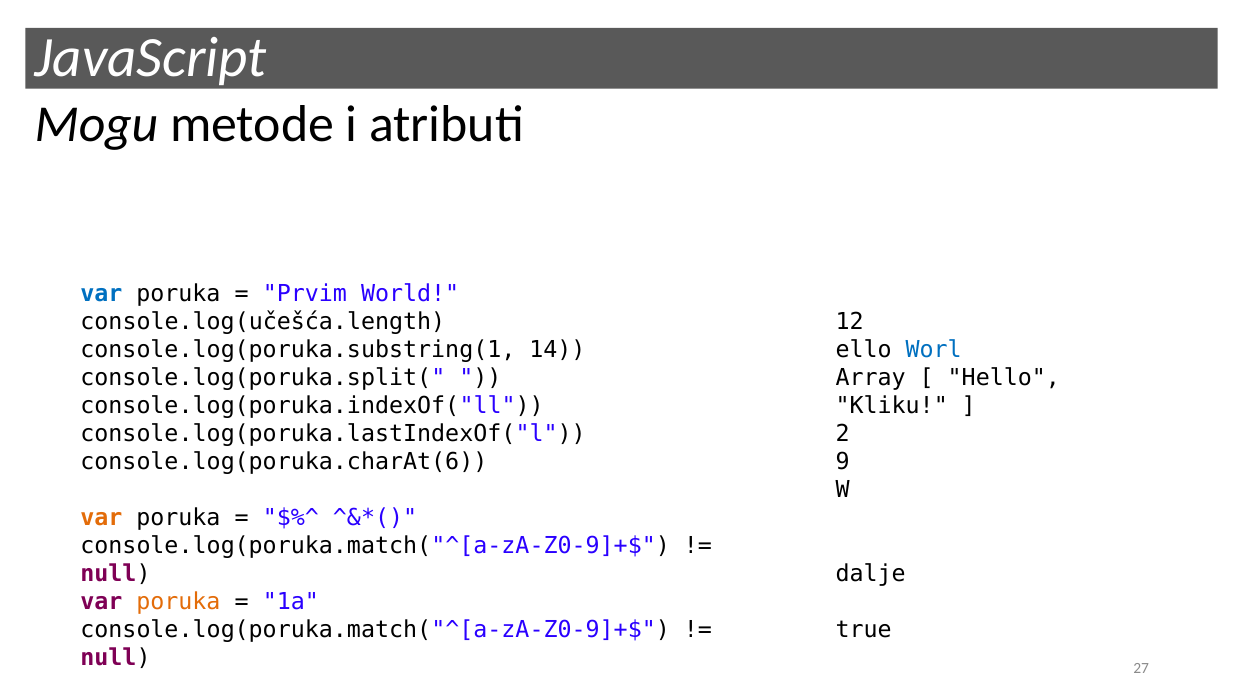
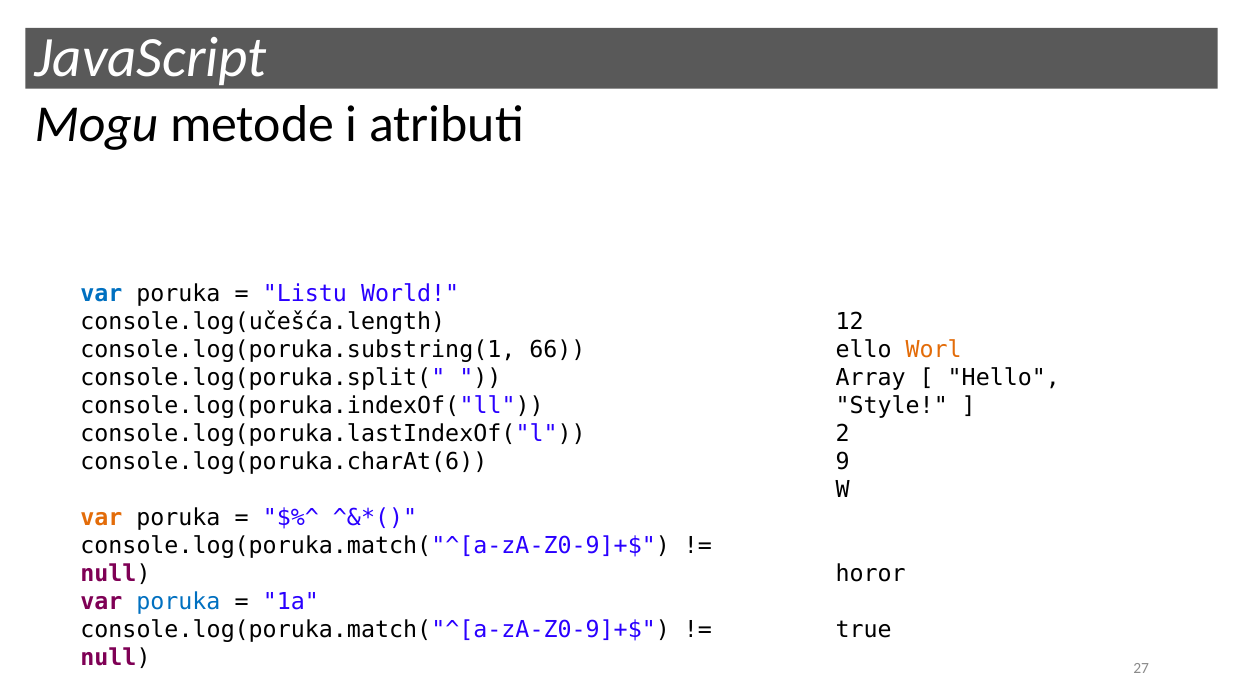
Prvim: Prvim -> Listu (305, 294)
14: 14 -> 66 (557, 350)
Worl colour: blue -> orange (934, 350)
Kliku: Kliku -> Style (892, 406)
dalje: dalje -> horor (871, 574)
poruka colour: orange -> blue (178, 602)
